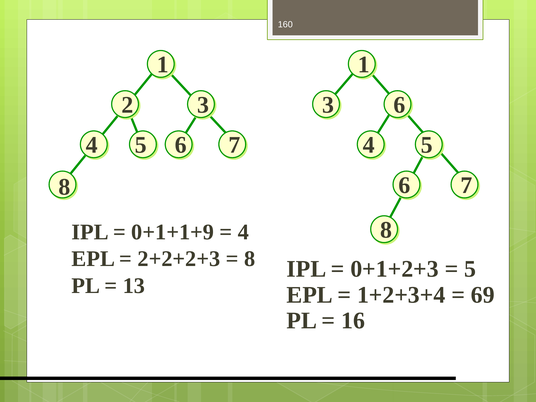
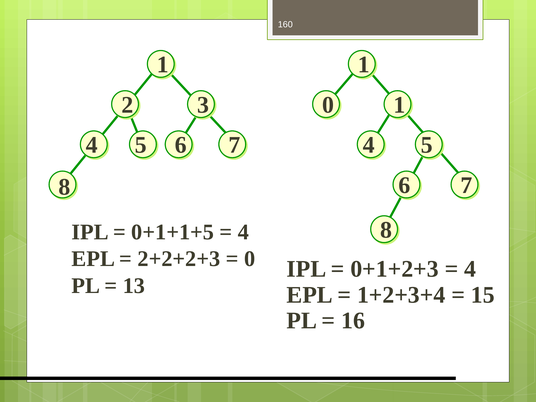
2 3: 3 -> 0 (328, 105)
3 6: 6 -> 1 (400, 105)
0+1+1+9: 0+1+1+9 -> 0+1+1+5 (173, 232)
8: 8 -> 0 (250, 259)
5: 5 -> 4 (470, 269)
69: 69 -> 15 (483, 295)
